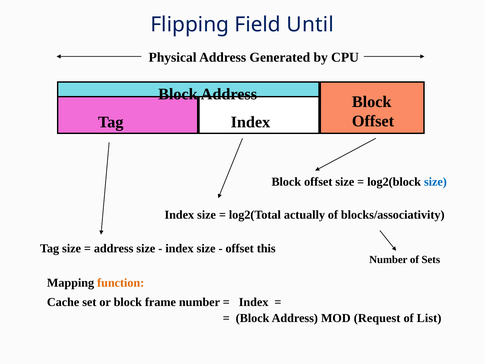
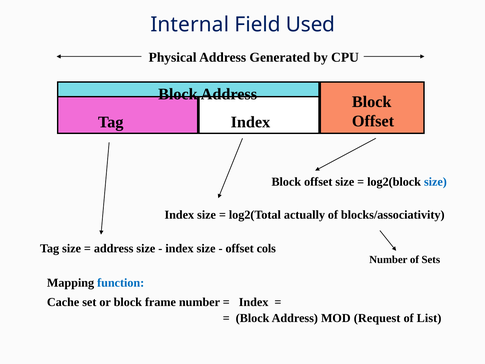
Flipping: Flipping -> Internal (190, 24)
Until: Until -> Used (310, 24)
this: this -> cols (266, 248)
function colour: orange -> blue (121, 283)
